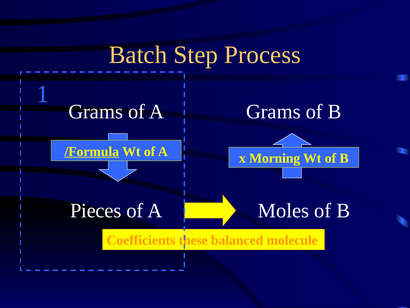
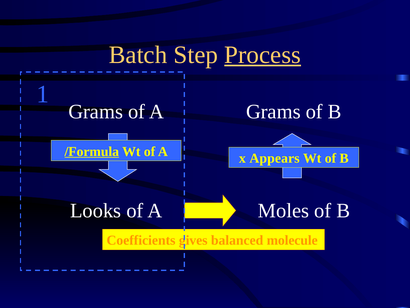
Process underline: none -> present (263, 55)
Morning: Morning -> Appears (275, 158)
Pieces: Pieces -> Looks (96, 210)
these: these -> gives (193, 240)
